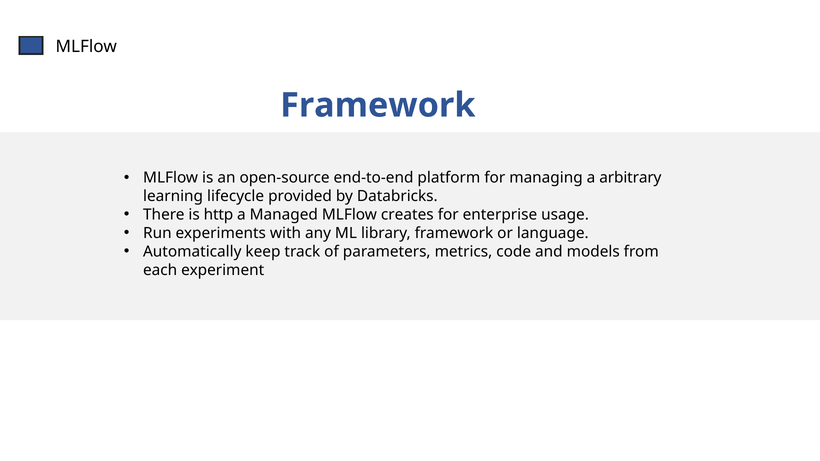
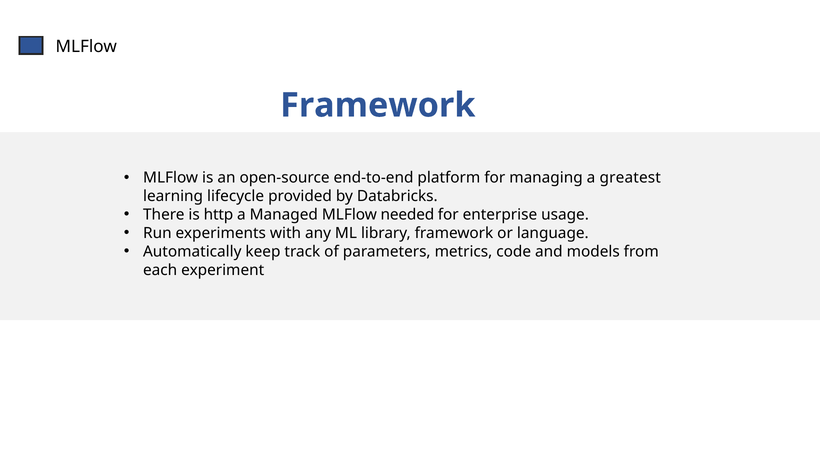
arbitrary: arbitrary -> greatest (630, 178)
creates: creates -> needed (407, 215)
